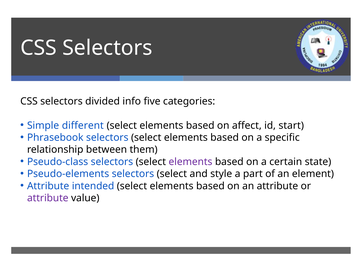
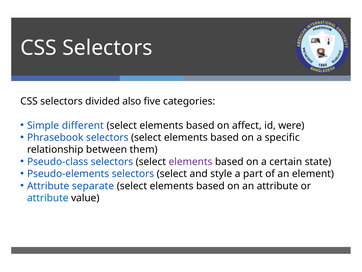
info: info -> also (132, 101)
start: start -> were (291, 125)
intended: intended -> separate (93, 186)
attribute colour: purple -> blue (48, 198)
